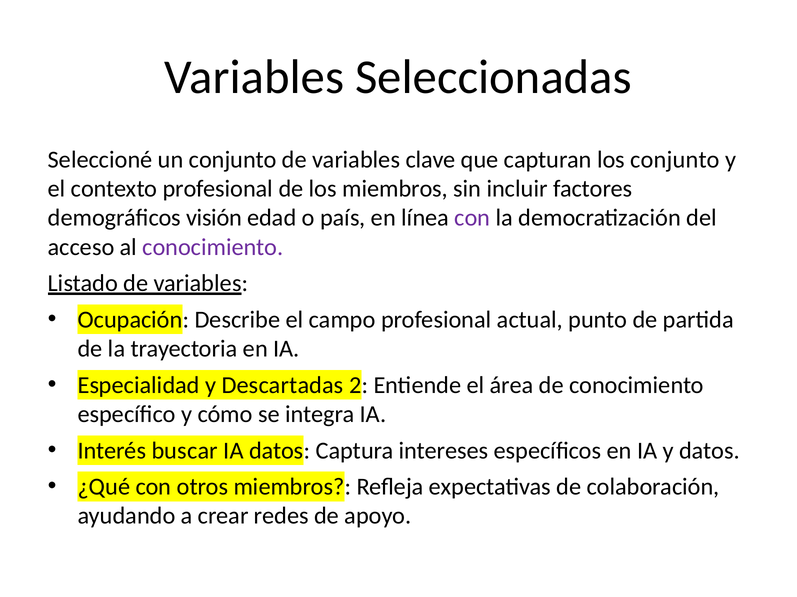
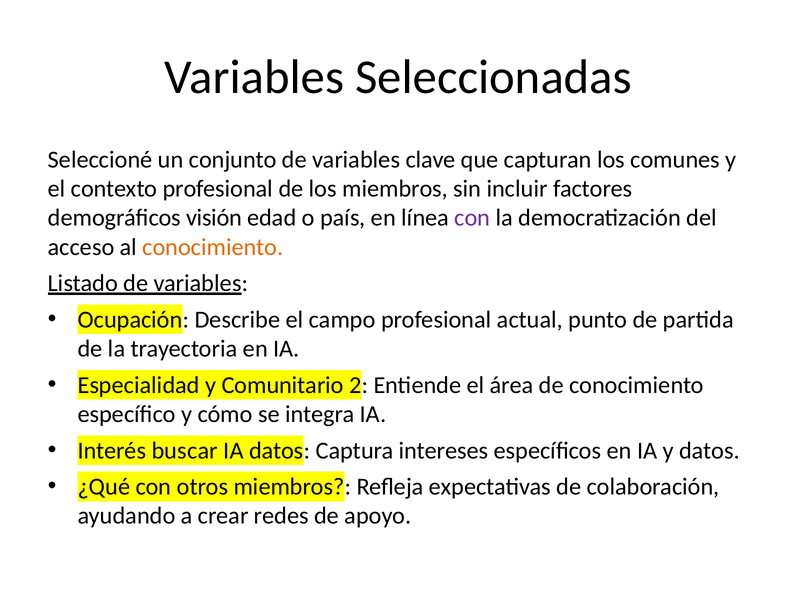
los conjunto: conjunto -> comunes (675, 160)
conocimiento colour: purple -> orange (213, 247)
Descartadas: Descartadas -> Comunitario (283, 386)
